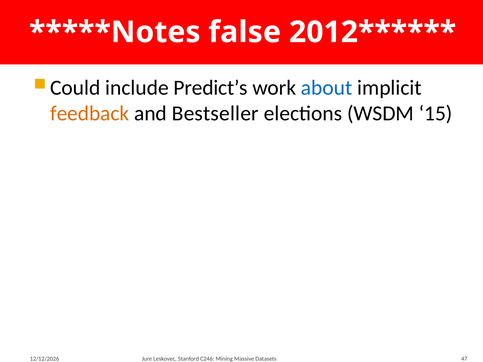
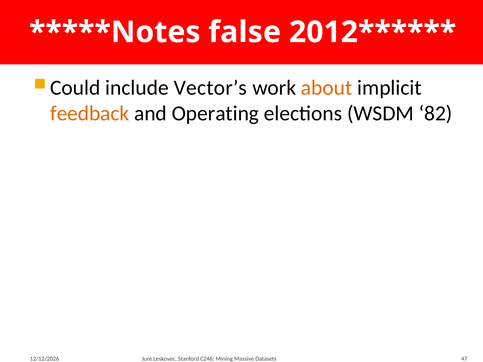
Predict’s: Predict’s -> Vector’s (210, 88)
about colour: blue -> orange (327, 88)
Bestseller: Bestseller -> Operating (215, 113)
15: 15 -> 82 (436, 113)
